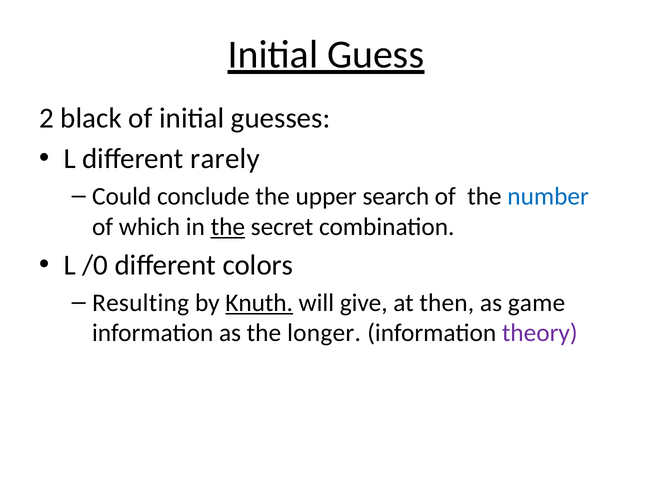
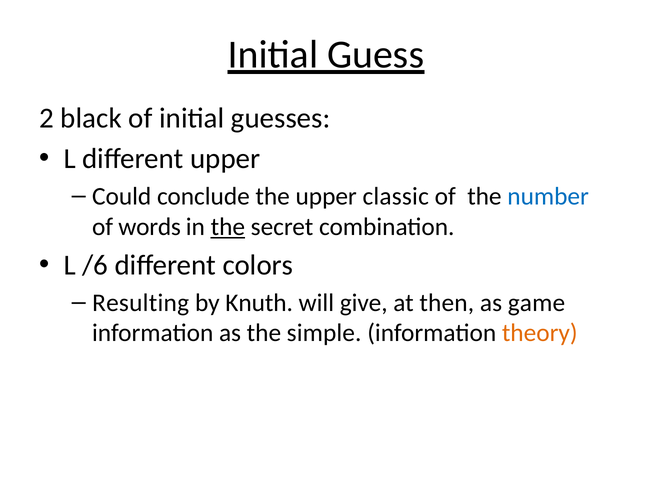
different rarely: rarely -> upper (225, 159)
search: search -> classic (396, 196)
which: which -> words (150, 227)
/0: /0 -> /6 (95, 265)
Knuth underline: present -> none (259, 303)
longer: longer -> simple (324, 333)
theory colour: purple -> orange (540, 333)
